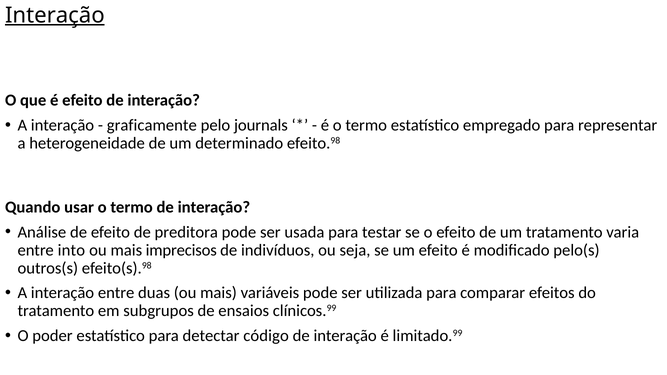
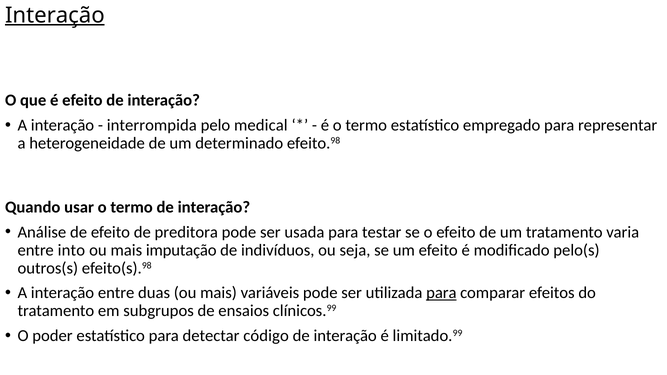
graficamente: graficamente -> interrompida (152, 125)
journals: journals -> medical (261, 125)
imprecisos: imprecisos -> imputação (181, 250)
para underline: none -> present (441, 293)
